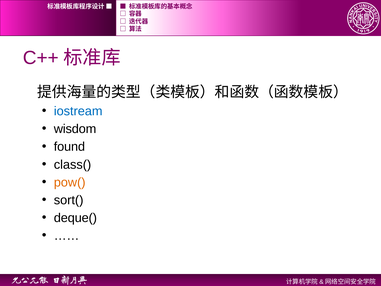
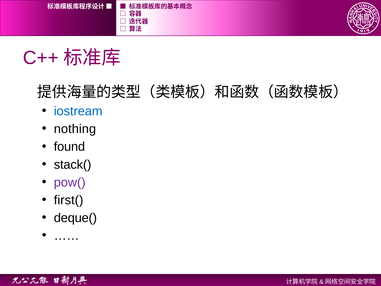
wisdom: wisdom -> nothing (75, 129)
class(: class( -> stack( (73, 164)
pow( colour: orange -> purple (70, 182)
sort(: sort( -> first( (69, 200)
